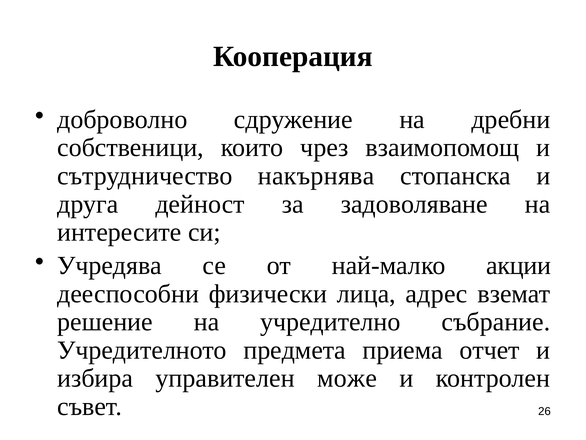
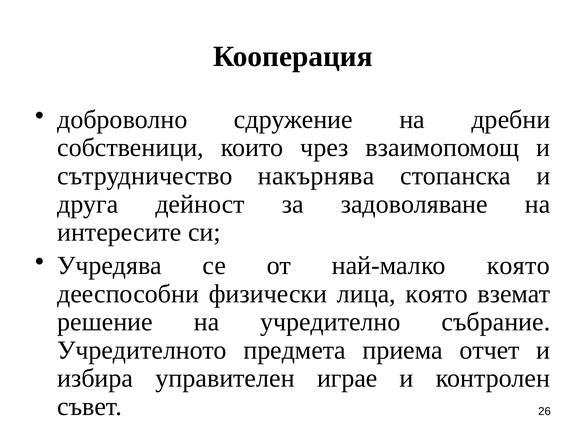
най-малко акции: акции -> която (518, 265)
лица адрес: адрес -> която (437, 293)
може: може -> играе (347, 378)
